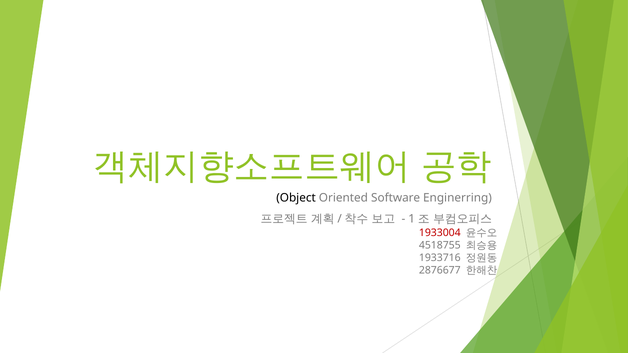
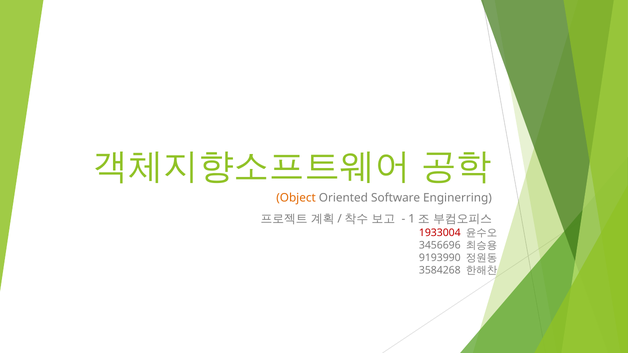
Object colour: black -> orange (296, 198)
4518755: 4518755 -> 3456696 (440, 245)
1933716: 1933716 -> 9193990 (440, 258)
2876677: 2876677 -> 3584268 (440, 271)
